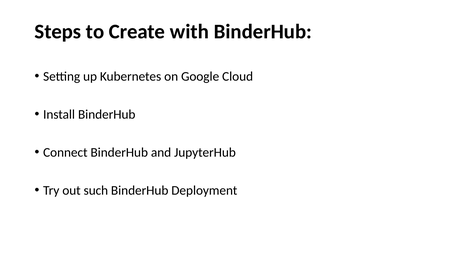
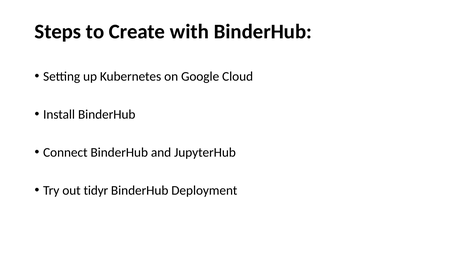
such: such -> tidyr (96, 191)
